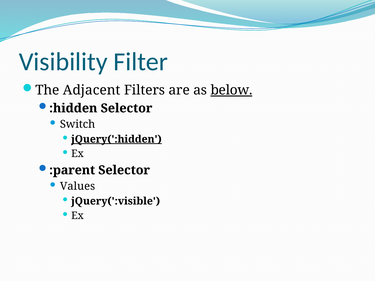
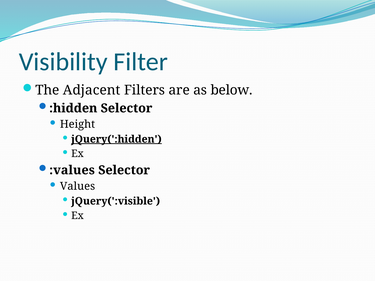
below underline: present -> none (231, 90)
Switch: Switch -> Height (78, 124)
:parent: :parent -> :values (72, 170)
